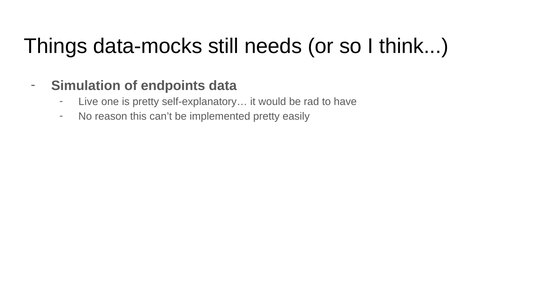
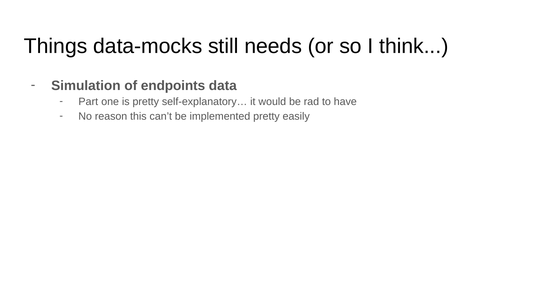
Live: Live -> Part (88, 102)
